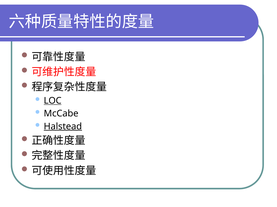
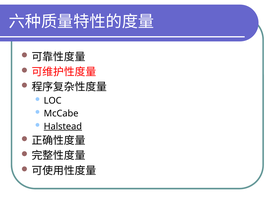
LOC underline: present -> none (53, 101)
